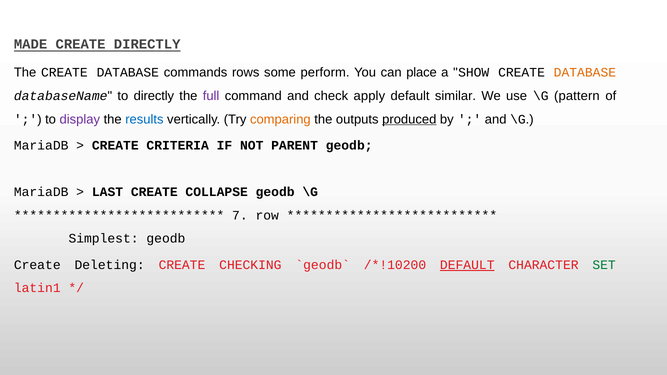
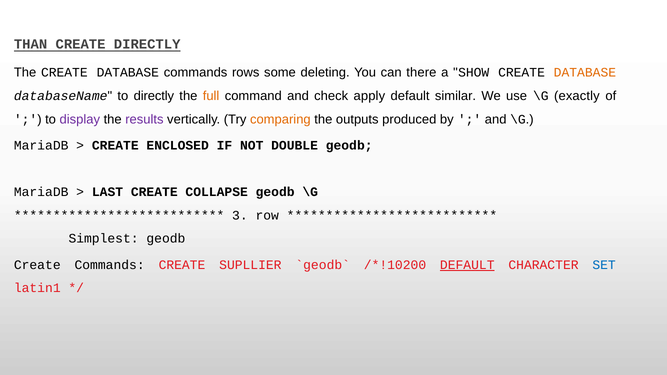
MADE: MADE -> THAN (31, 44)
perform: perform -> deleting (325, 73)
place: place -> there (421, 73)
full colour: purple -> orange (211, 96)
pattern: pattern -> exactly (577, 96)
results colour: blue -> purple (144, 119)
produced underline: present -> none (409, 119)
CRITERIA: CRITERIA -> ENCLOSED (178, 145)
PARENT: PARENT -> DOUBLE (295, 145)
7: 7 -> 3 (240, 215)
Create Deleting: Deleting -> Commands (110, 265)
CHECKING: CHECKING -> SUPLLIER (250, 265)
SET colour: green -> blue (604, 265)
